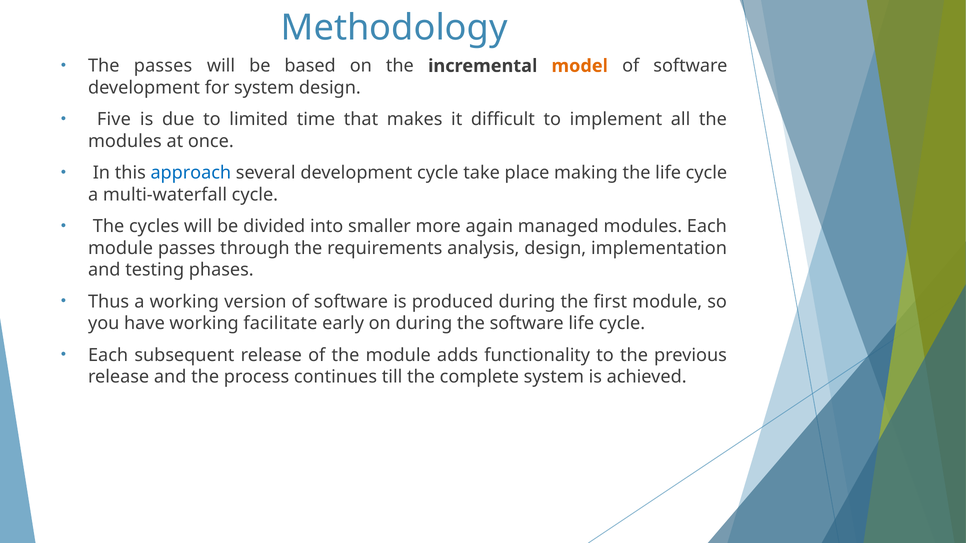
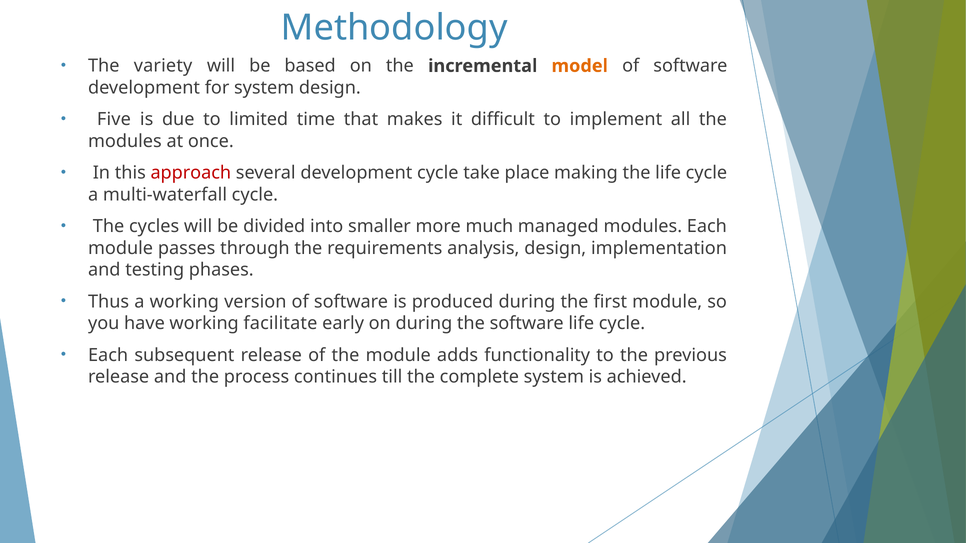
The passes: passes -> variety (163, 66)
approach colour: blue -> red (191, 173)
again: again -> much (489, 227)
